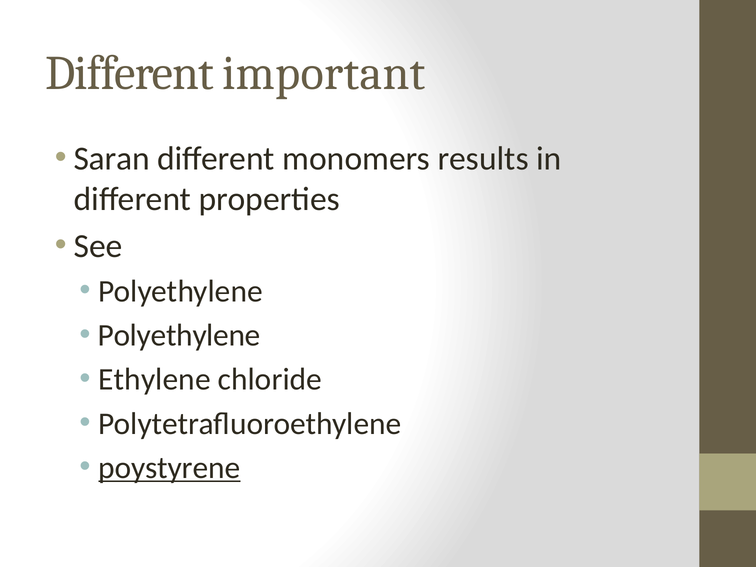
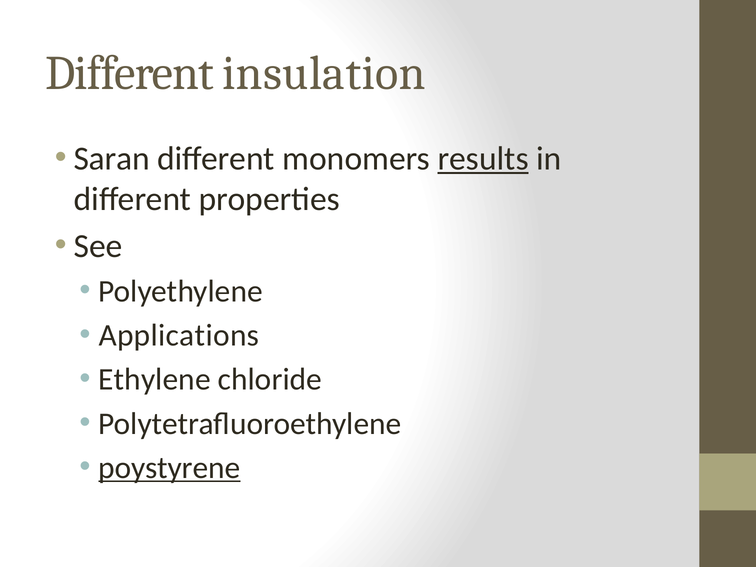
important: important -> insulation (324, 73)
results underline: none -> present (483, 159)
Polyethylene: Polyethylene -> Applications (179, 335)
